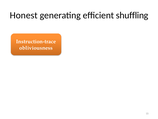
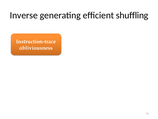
Honest: Honest -> Inverse (24, 15)
